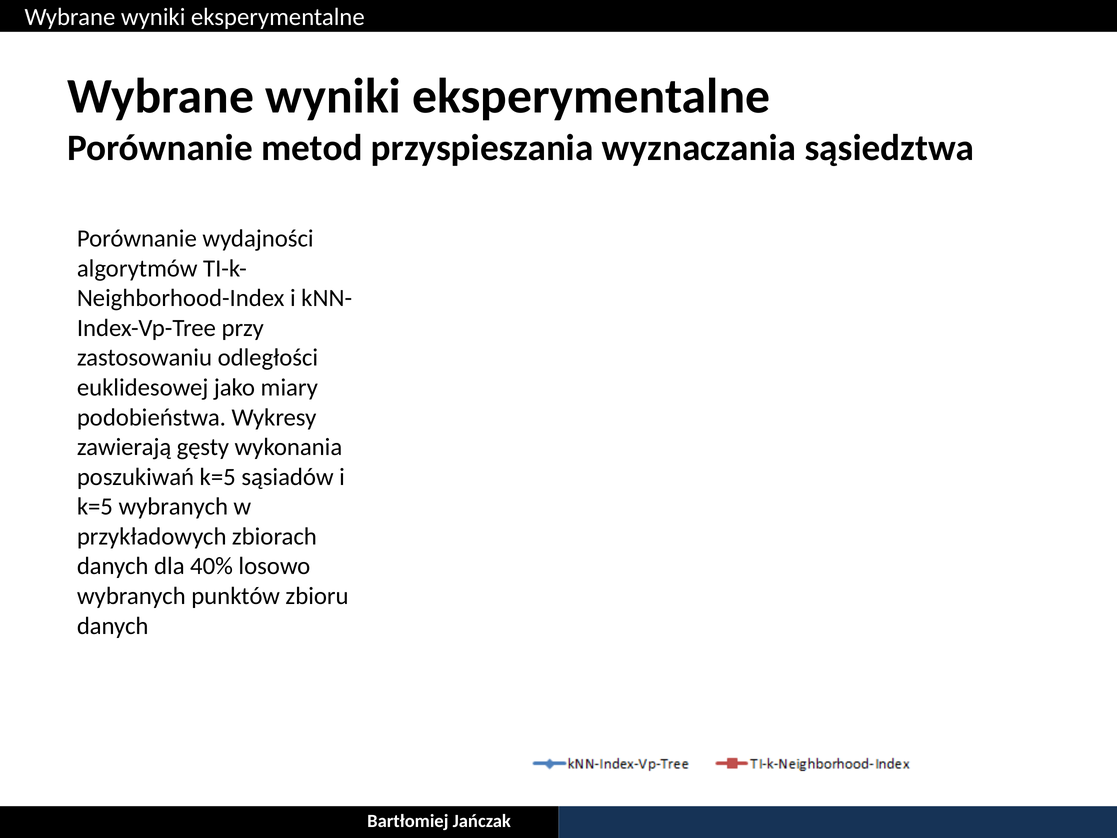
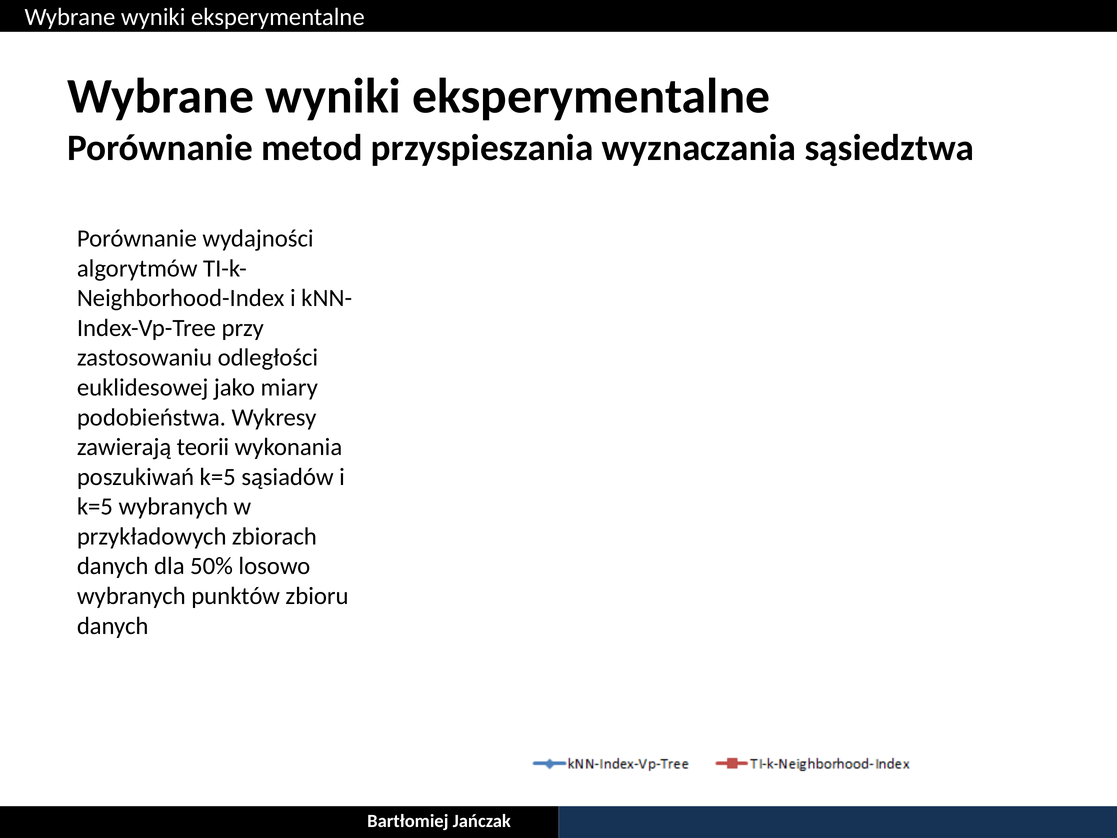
gęsty: gęsty -> teorii (203, 447)
40%: 40% -> 50% (212, 566)
